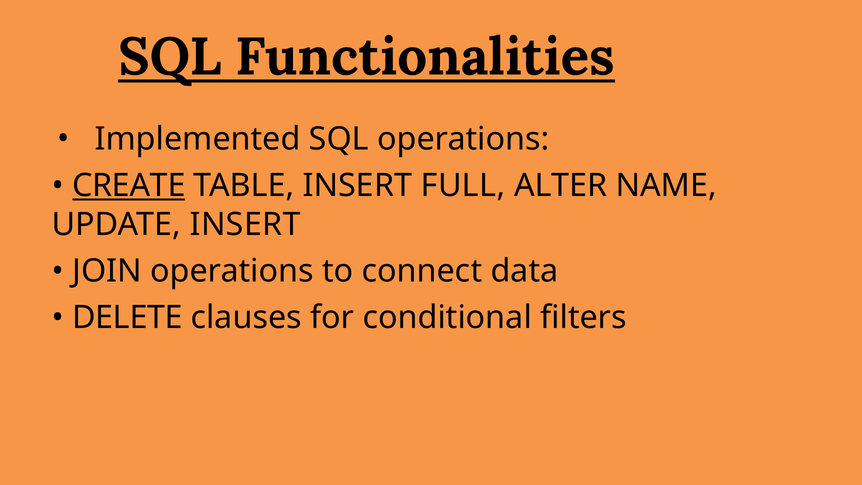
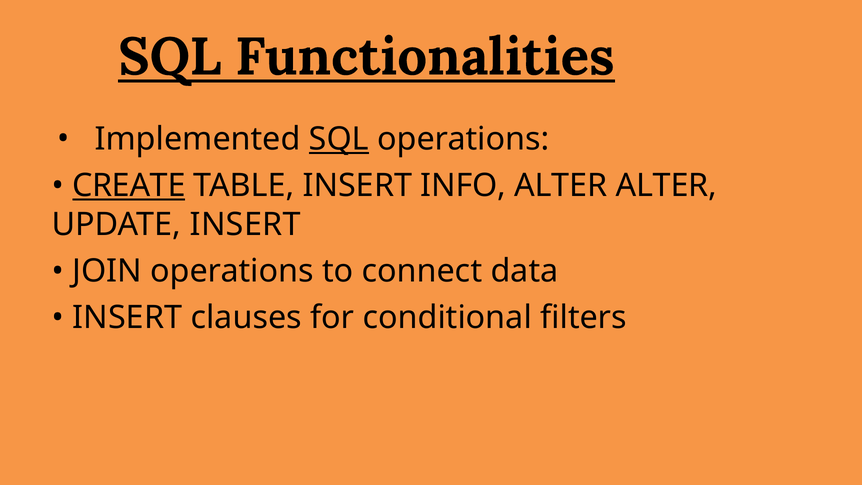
SQL underline: none -> present (339, 139)
FULL: FULL -> INFO (463, 186)
ALTER NAME: NAME -> ALTER (666, 186)
DELETE: DELETE -> INSERT (127, 317)
